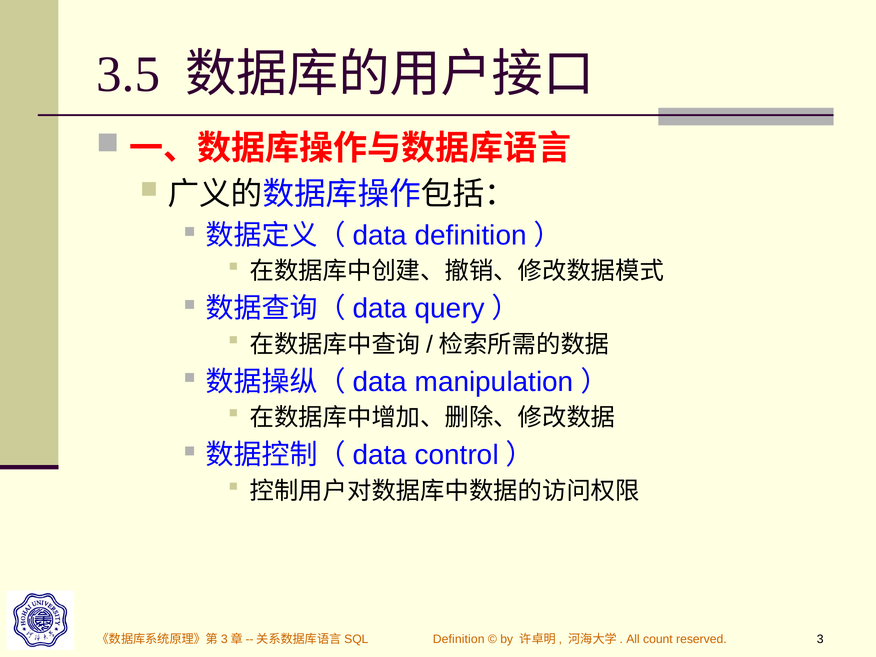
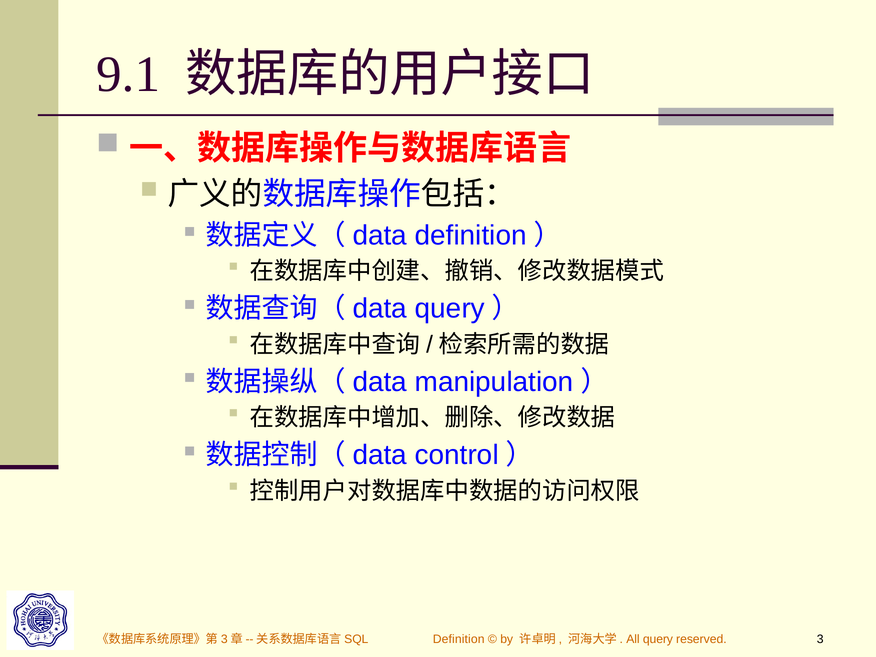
3.5: 3.5 -> 9.1 (128, 74)
All count: count -> query (658, 639)
